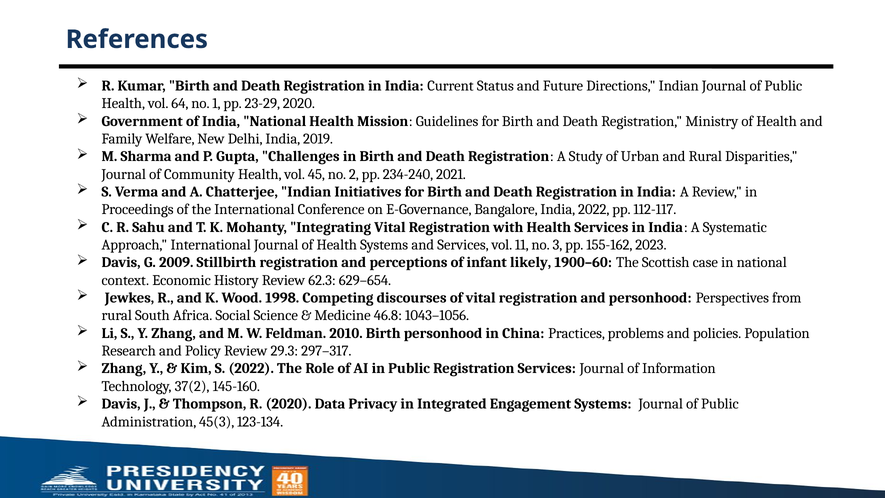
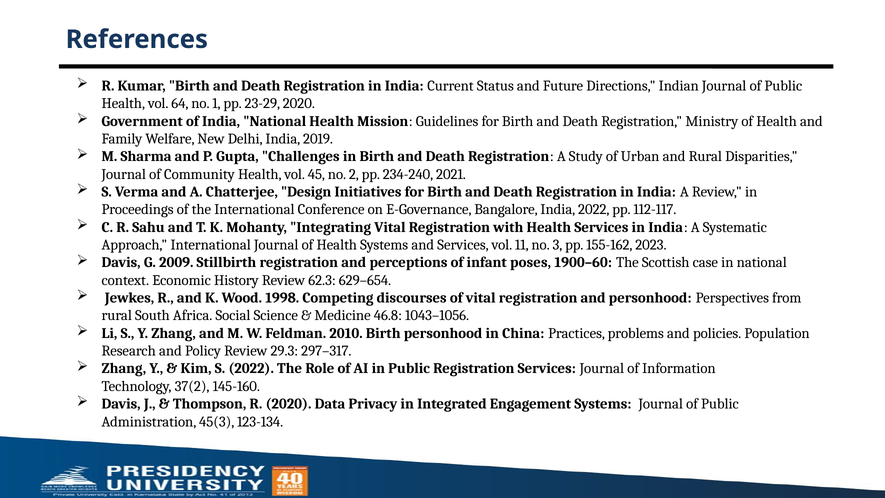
Chatterjee Indian: Indian -> Design (306, 192)
likely: likely -> poses (531, 262)
